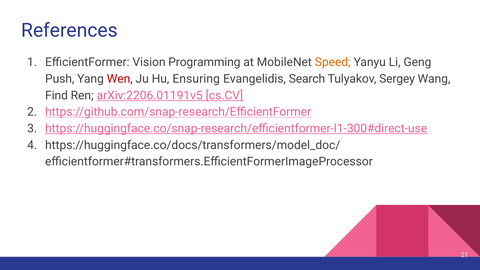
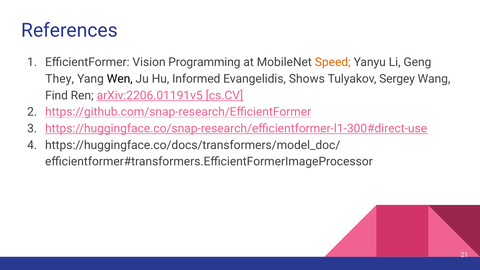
Push: Push -> They (60, 79)
Wen colour: red -> black (120, 79)
Ensuring: Ensuring -> Informed (196, 79)
Search: Search -> Shows (307, 79)
